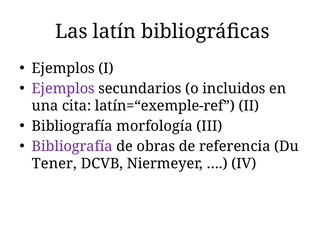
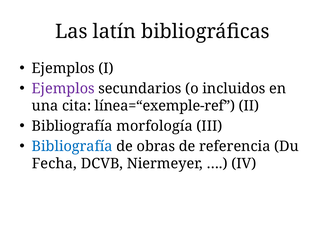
latín=“exemple-ref: latín=“exemple-ref -> línea=“exemple-ref (165, 106)
Bibliografía colour: purple -> blue (72, 146)
Tener: Tener -> Fecha (54, 164)
